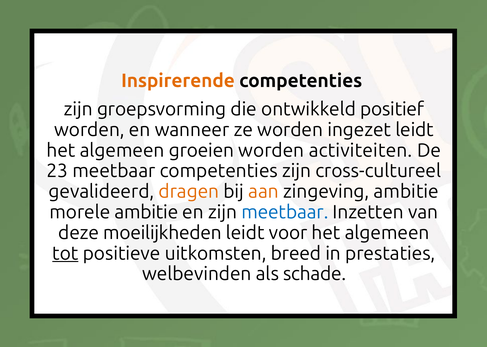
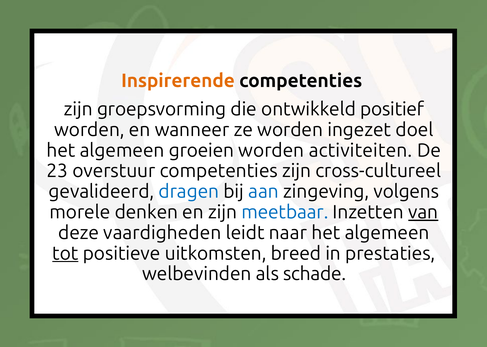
ingezet leidt: leidt -> doel (414, 130)
23 meetbaar: meetbaar -> overstuur (114, 171)
dragen colour: orange -> blue (189, 192)
aan colour: orange -> blue (263, 192)
zingeving ambitie: ambitie -> volgens (406, 192)
morele ambitie: ambitie -> denken (146, 212)
van underline: none -> present (423, 212)
moeilijkheden: moeilijkheden -> vaardigheden (162, 233)
voor: voor -> naar (288, 233)
